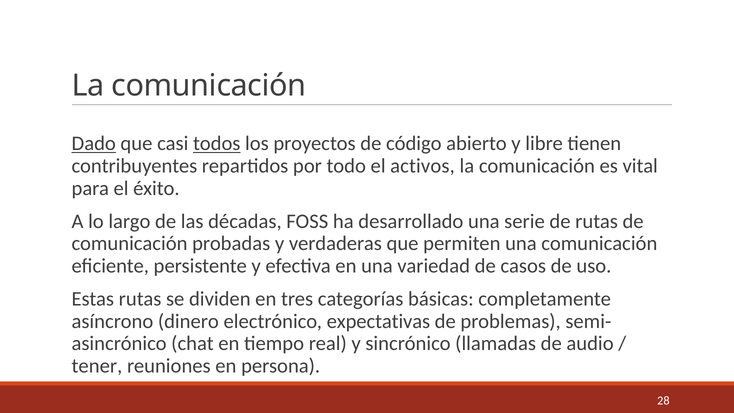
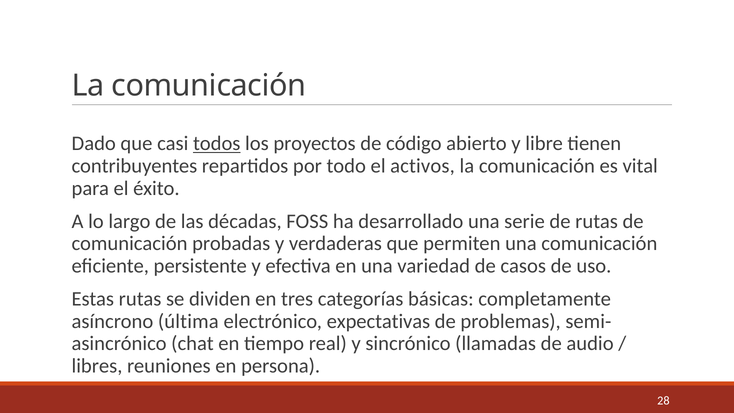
Dado underline: present -> none (94, 144)
dinero: dinero -> última (188, 321)
tener: tener -> libres (97, 366)
